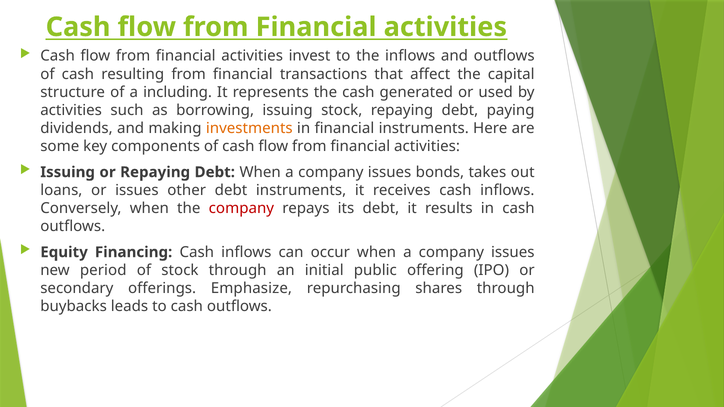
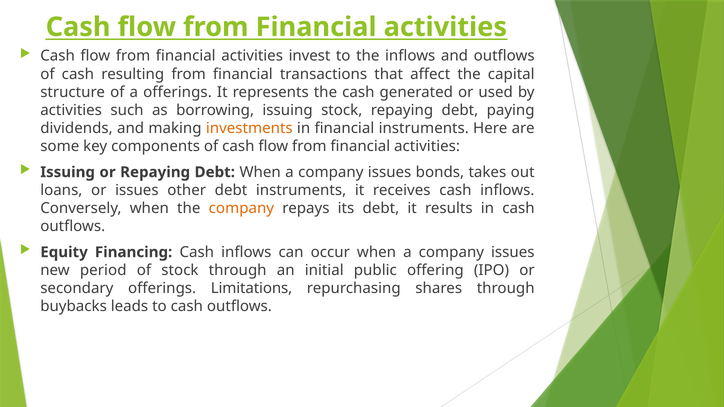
a including: including -> offerings (177, 92)
company colour: red -> orange (241, 209)
Emphasize: Emphasize -> Limitations (252, 289)
